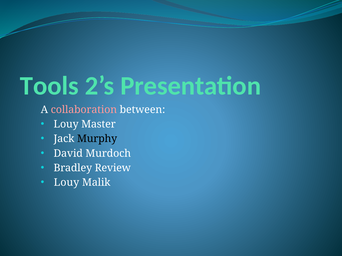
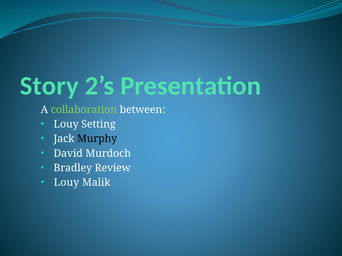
Tools: Tools -> Story (49, 86)
collaboration colour: pink -> light green (84, 110)
Master: Master -> Setting (98, 124)
